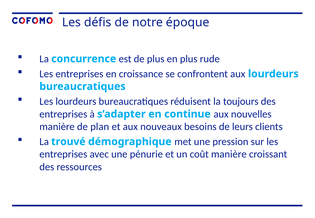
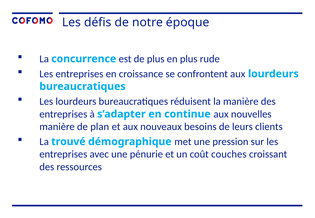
la toujours: toujours -> manière (241, 101)
coût manière: manière -> couches (229, 154)
